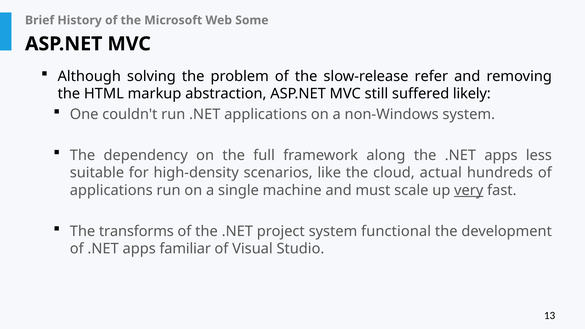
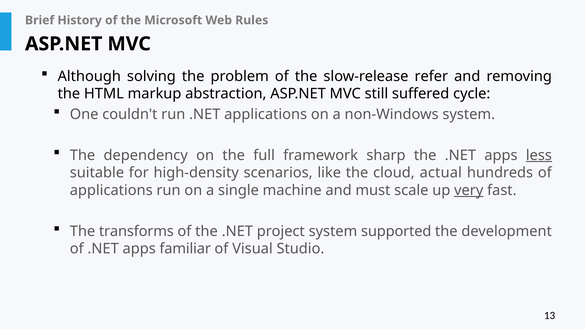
Some: Some -> Rules (252, 20)
likely: likely -> cycle (472, 94)
along: along -> sharp (386, 155)
less underline: none -> present (539, 155)
functional: functional -> supported (396, 231)
